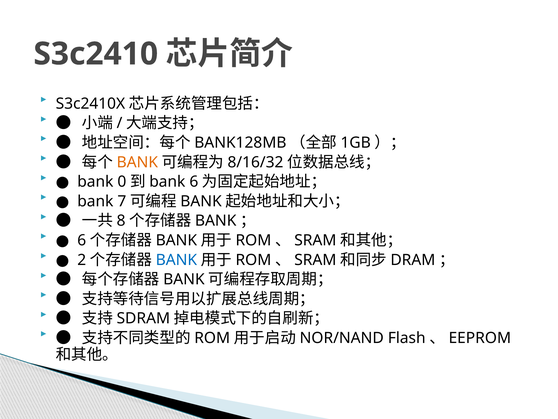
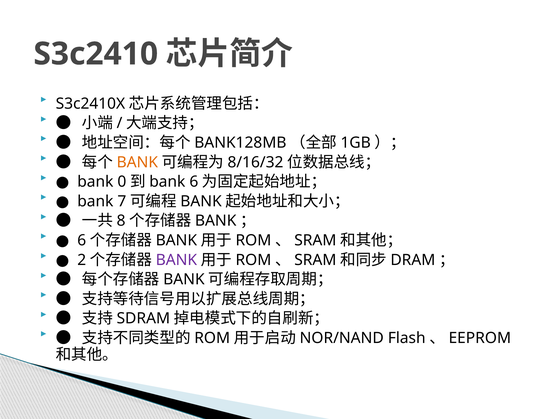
BANK colour: blue -> purple (176, 260)
